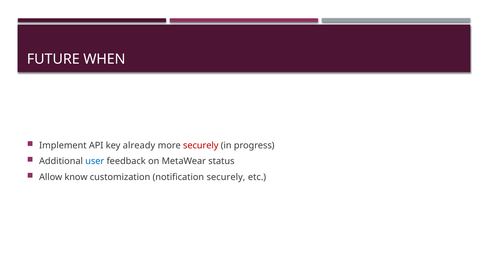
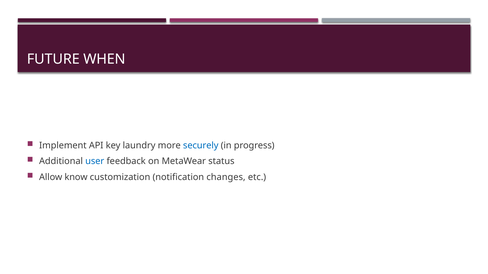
already: already -> laundry (139, 146)
securely colour: red -> blue (201, 146)
notification securely: securely -> changes (226, 177)
